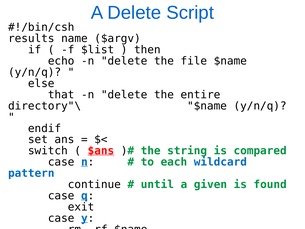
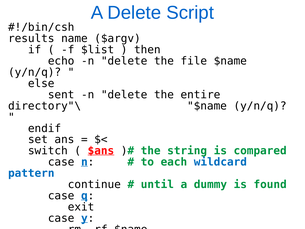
that: that -> sent (61, 95)
given: given -> dummy (210, 184)
